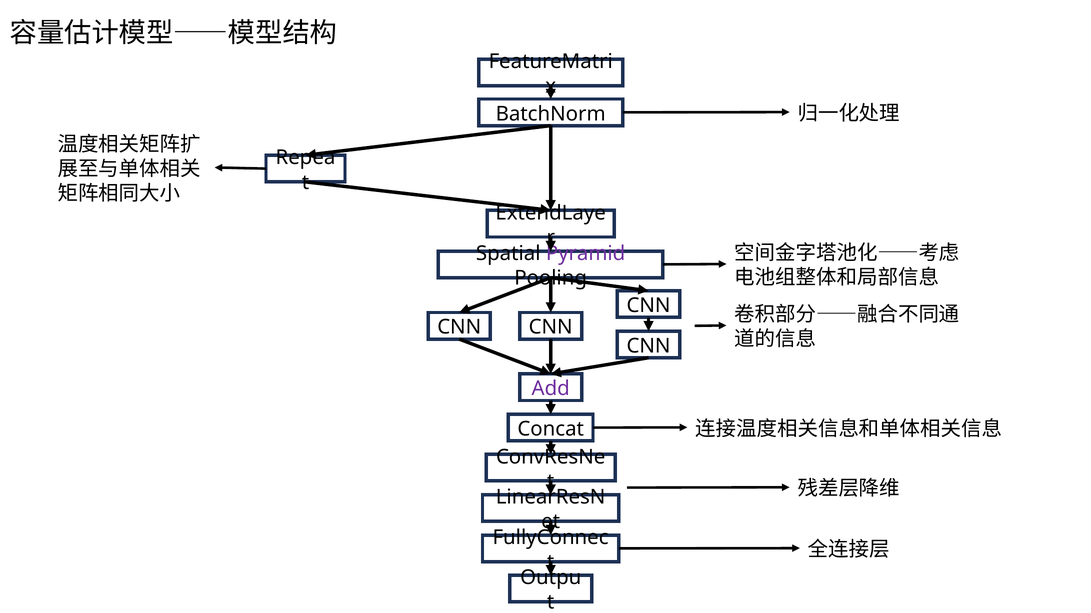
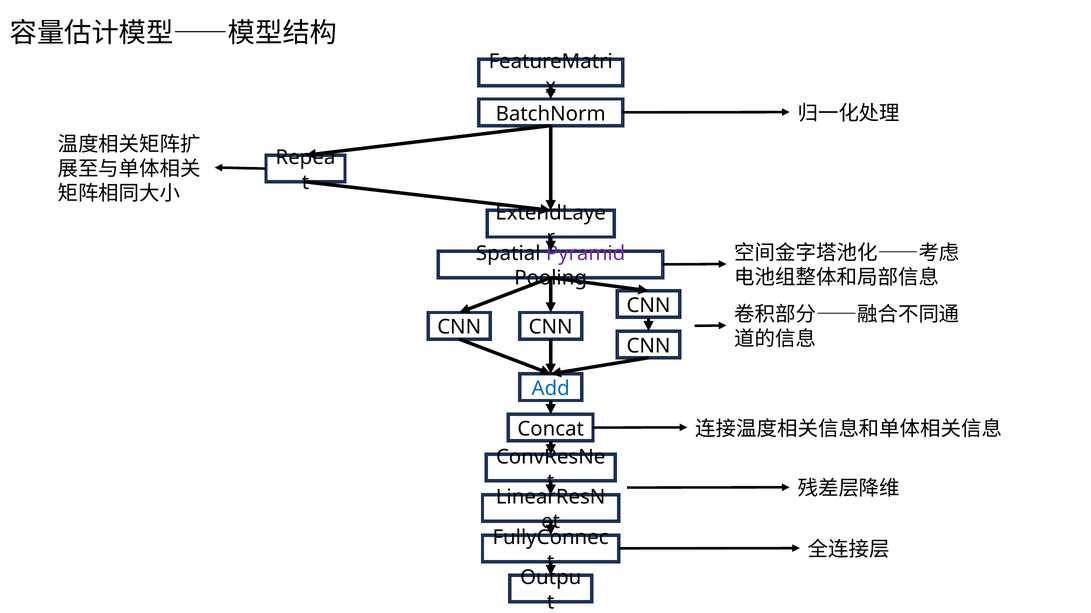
Add colour: purple -> blue (551, 389)
